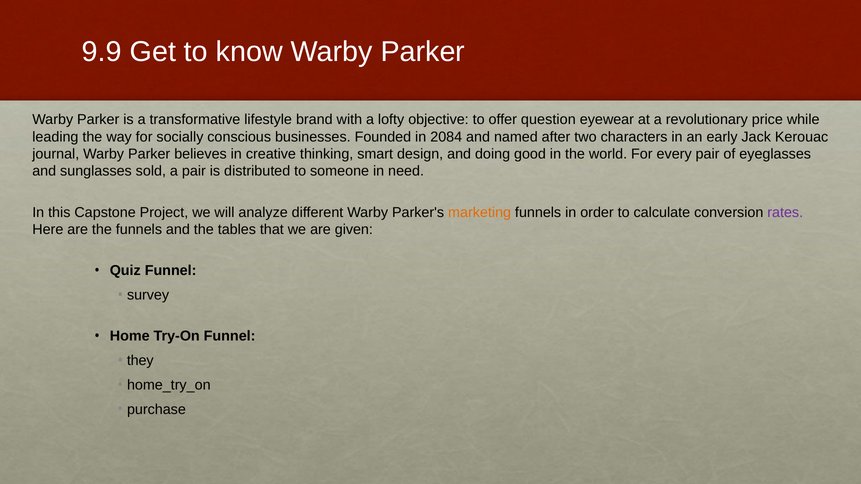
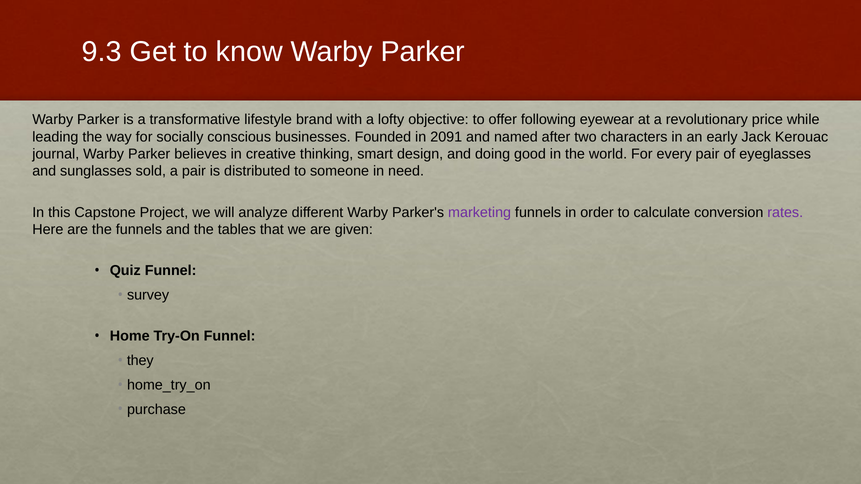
9.9: 9.9 -> 9.3 (102, 52)
question: question -> following (548, 120)
2084: 2084 -> 2091 (446, 137)
marketing colour: orange -> purple (480, 212)
